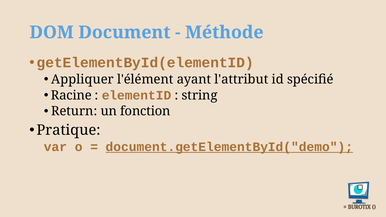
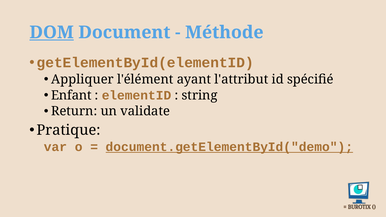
DOM underline: none -> present (52, 32)
Racine: Racine -> Enfant (71, 95)
fonction: fonction -> validate (145, 111)
